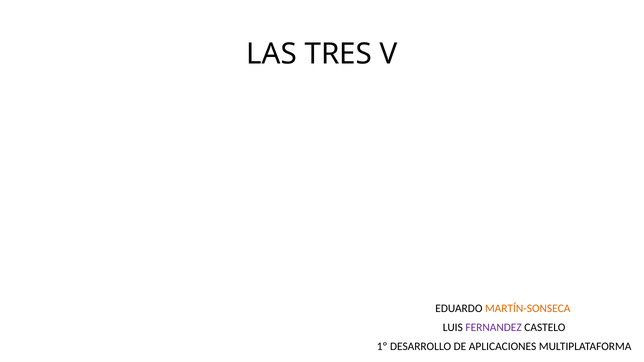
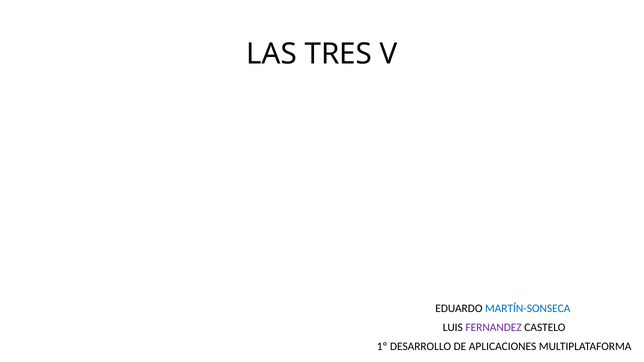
MARTÍN-SONSECA colour: orange -> blue (528, 309)
